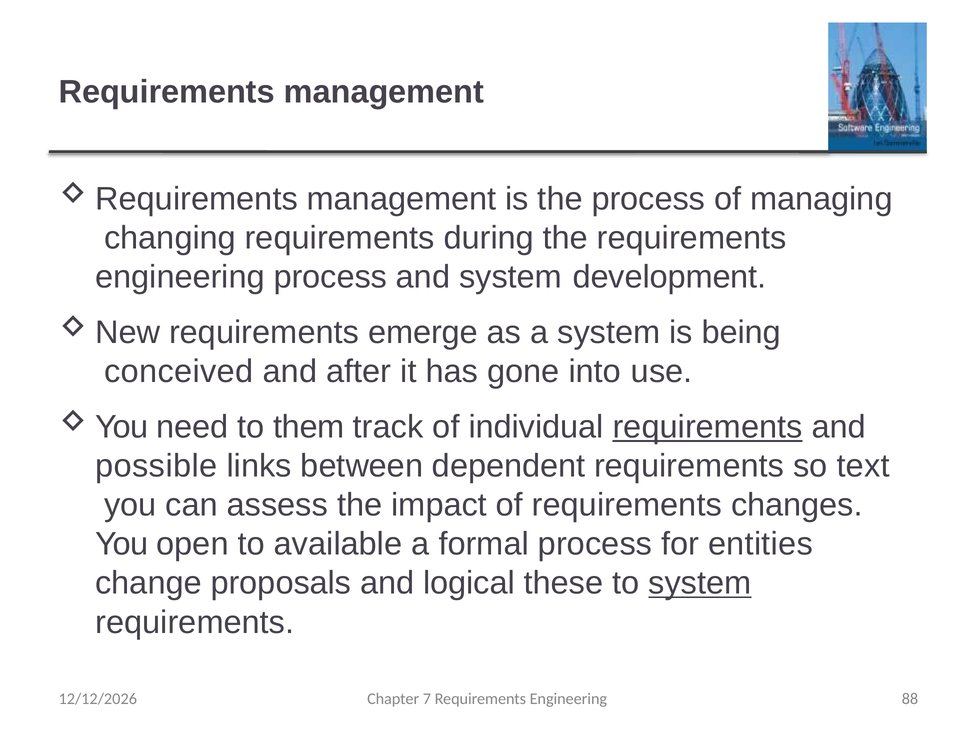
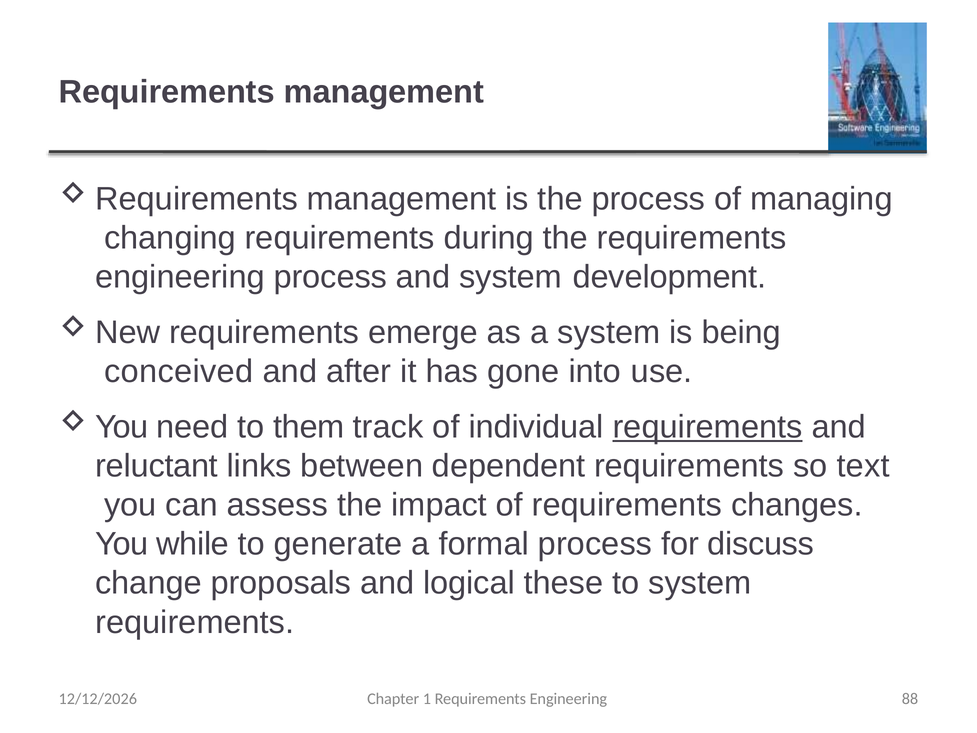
possible: possible -> reluctant (157, 466)
open: open -> while (193, 544)
available: available -> generate (338, 544)
entities: entities -> discuss (761, 544)
system underline: present -> none (700, 583)
7: 7 -> 1 (427, 699)
